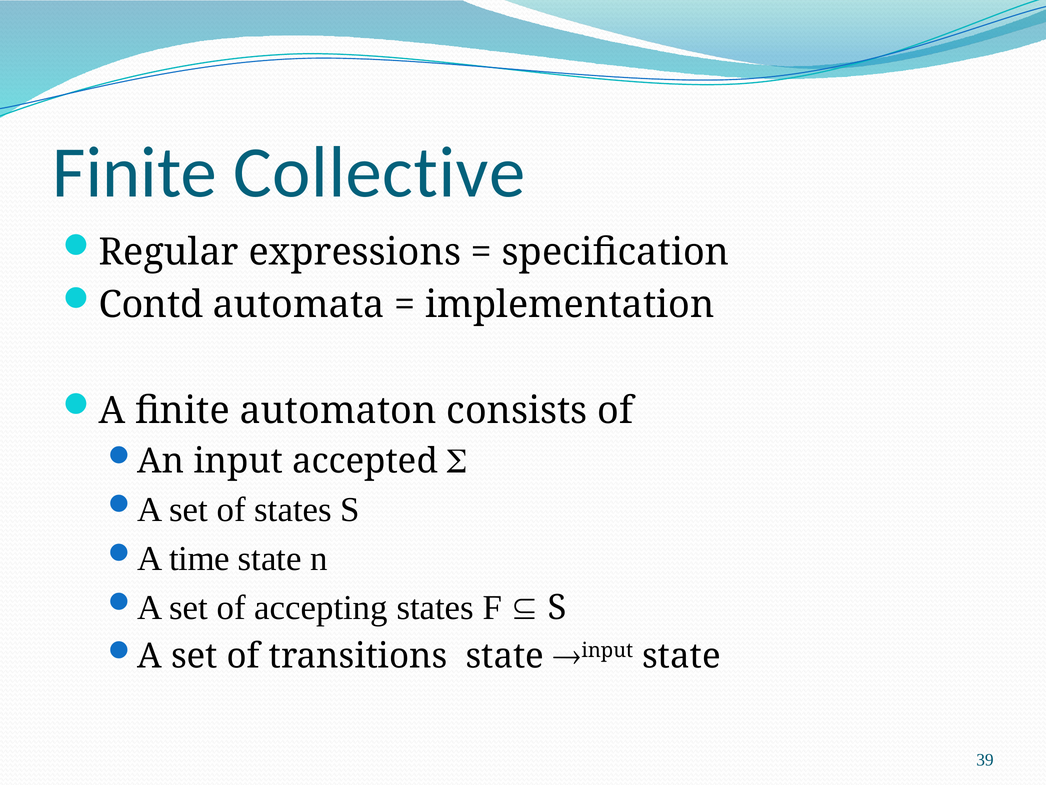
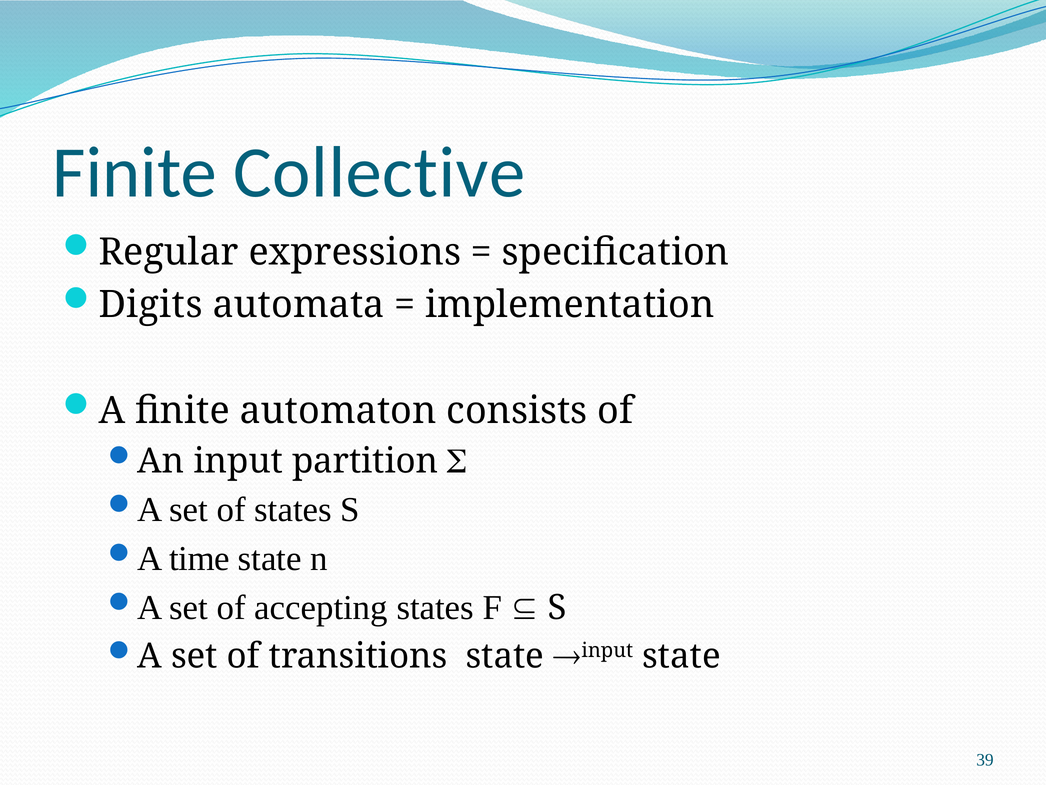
Contd: Contd -> Digits (151, 305)
accepted: accepted -> partition (365, 461)
